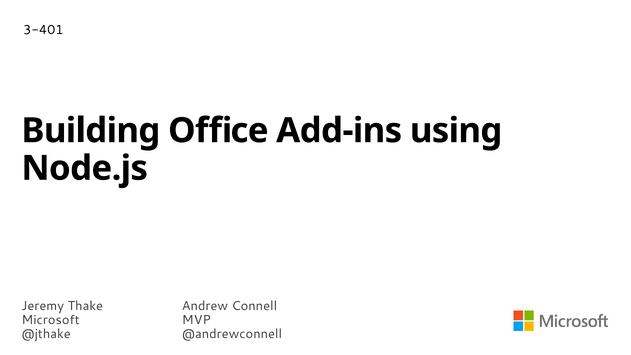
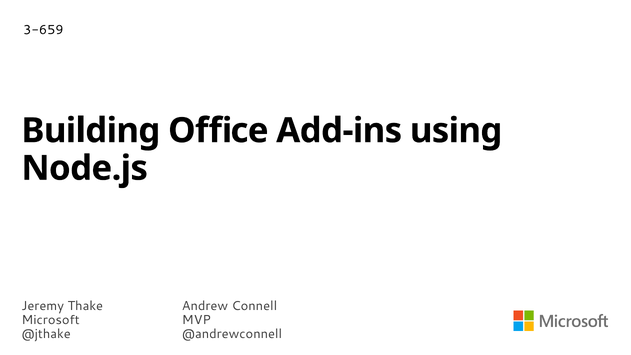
3-401: 3-401 -> 3-659 (43, 30)
